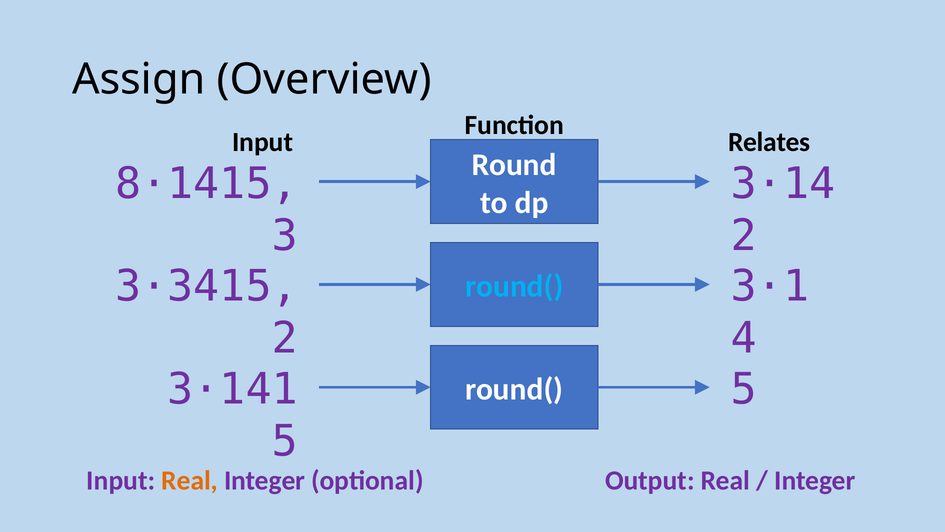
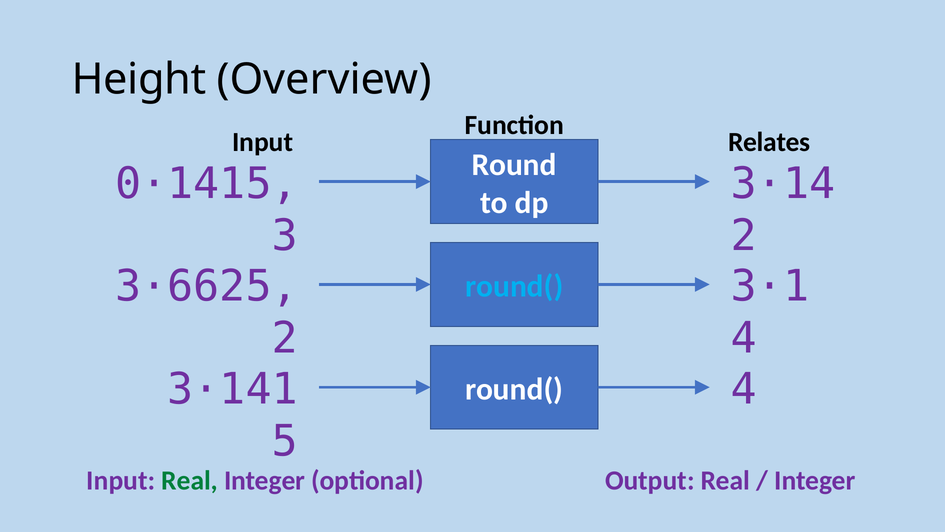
Assign: Assign -> Height (139, 79)
8·1415: 8·1415 -> 0·1415 (206, 184)
3·3415: 3·3415 -> 3·6625 (206, 286)
round( 5: 5 -> 4 (744, 389)
Real colour: orange -> green (190, 480)
